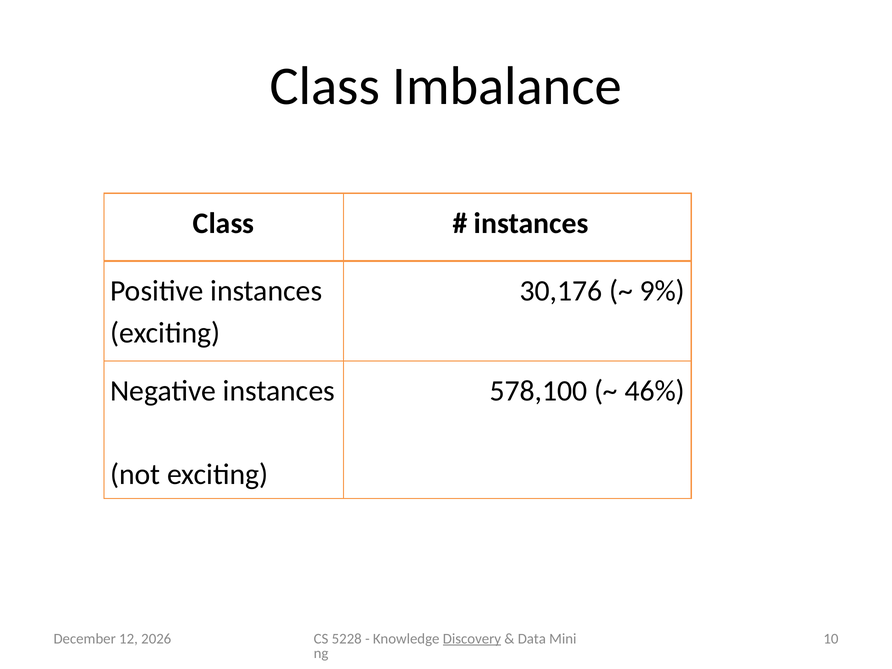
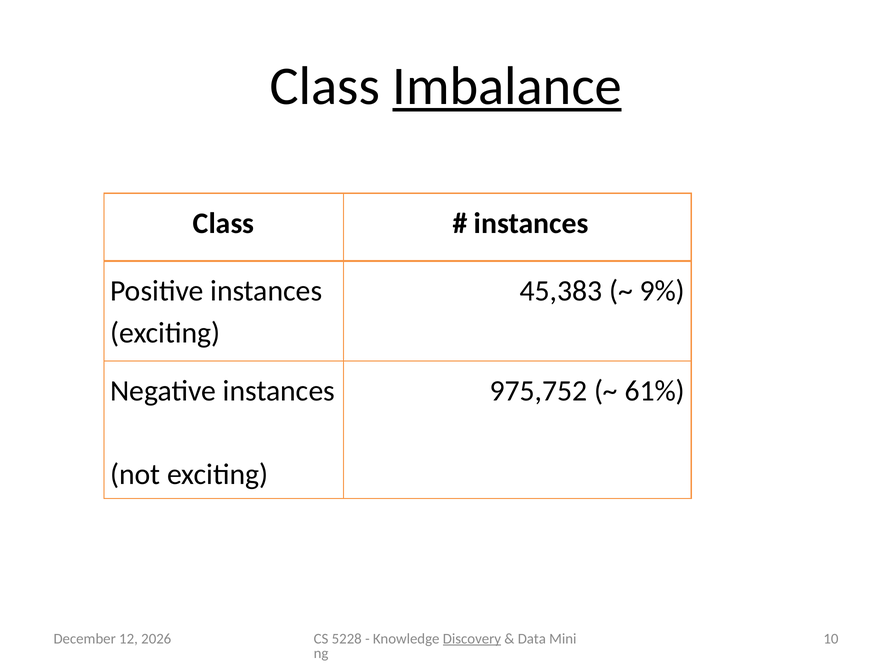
Imbalance underline: none -> present (507, 86)
30,176: 30,176 -> 45,383 (561, 291)
578,100: 578,100 -> 975,752 (538, 391)
46%: 46% -> 61% (655, 391)
